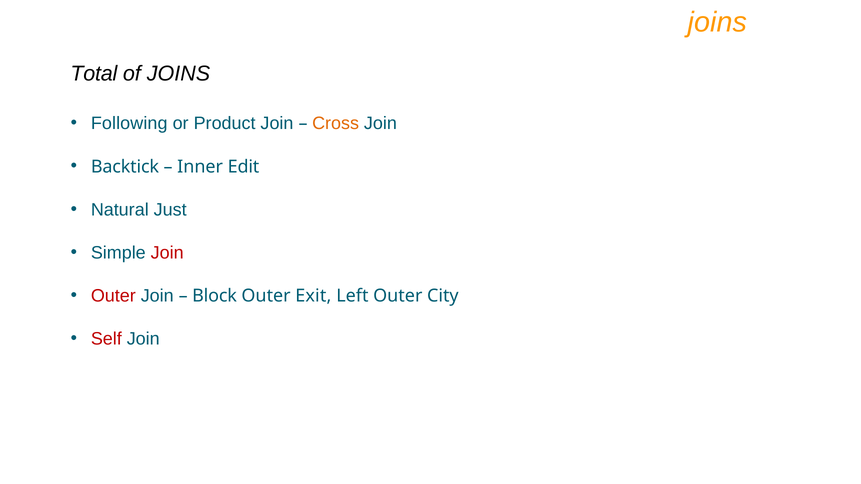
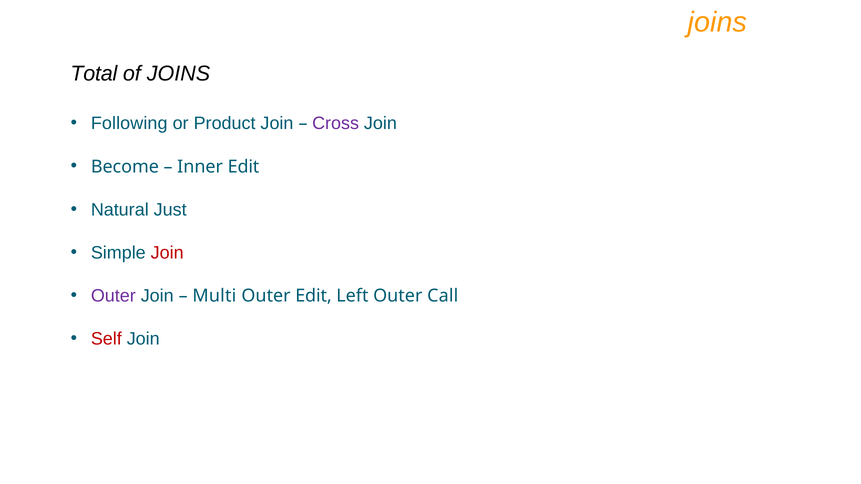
Cross colour: orange -> purple (336, 124)
Backtick: Backtick -> Become (125, 167)
Outer colour: red -> purple (113, 296)
Block: Block -> Multi (214, 296)
Outer Exit: Exit -> Edit (313, 296)
City: City -> Call (443, 296)
